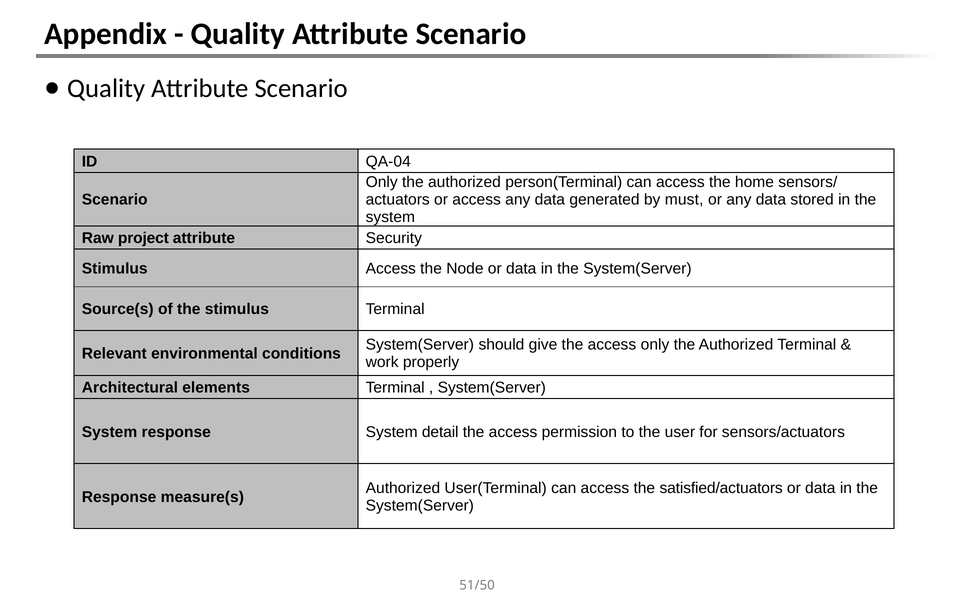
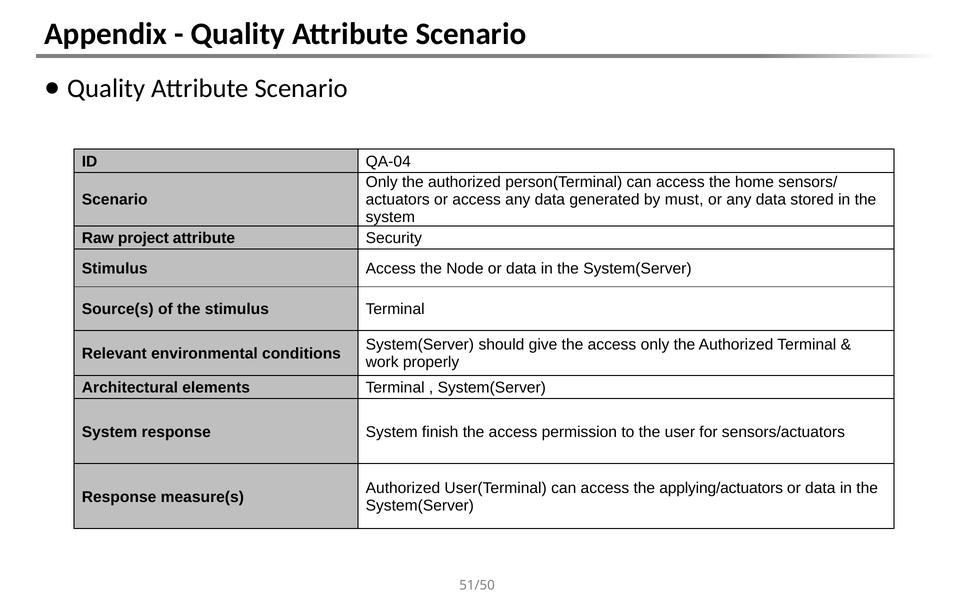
detail: detail -> finish (440, 432)
satisfied/actuators: satisfied/actuators -> applying/actuators (721, 488)
